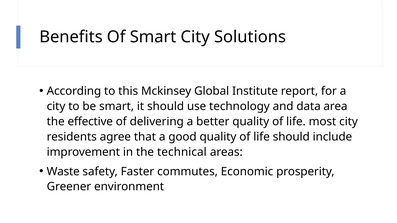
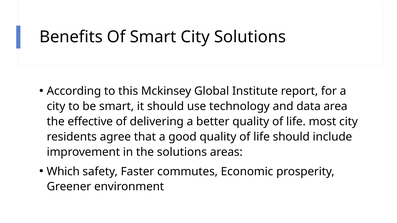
the technical: technical -> solutions (182, 152)
Waste: Waste -> Which (63, 172)
